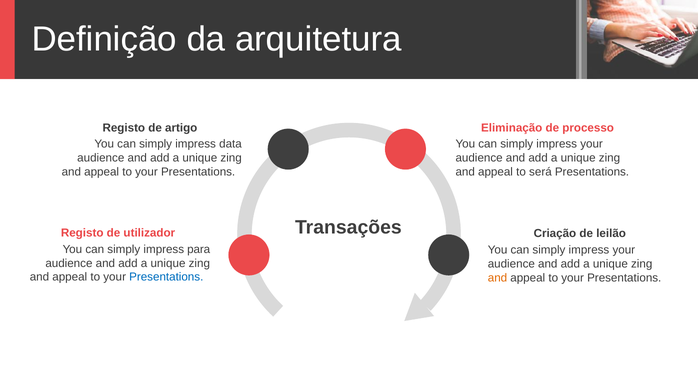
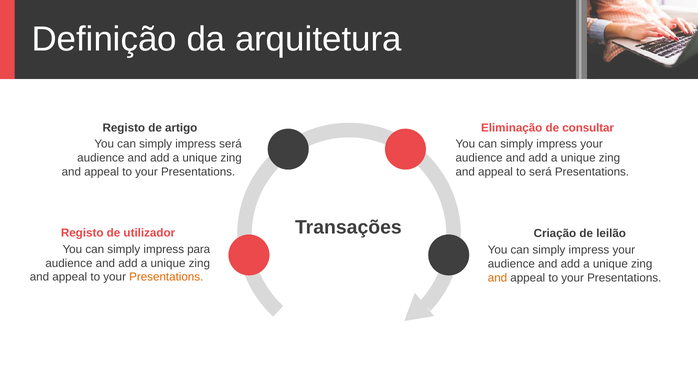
processo: processo -> consultar (588, 128)
impress data: data -> será (230, 144)
Presentations colour: blue -> orange (166, 278)
